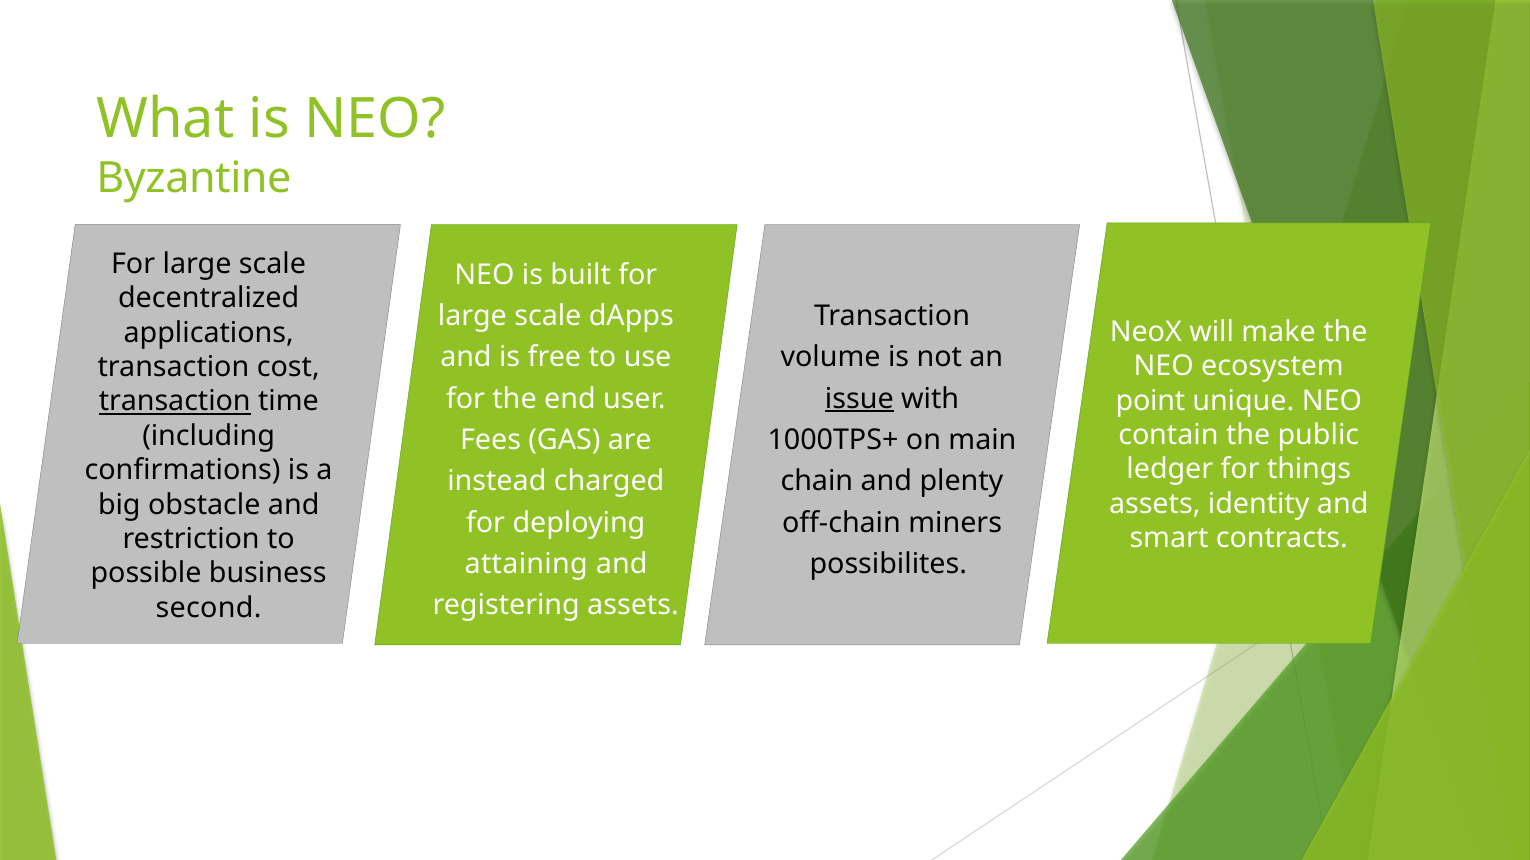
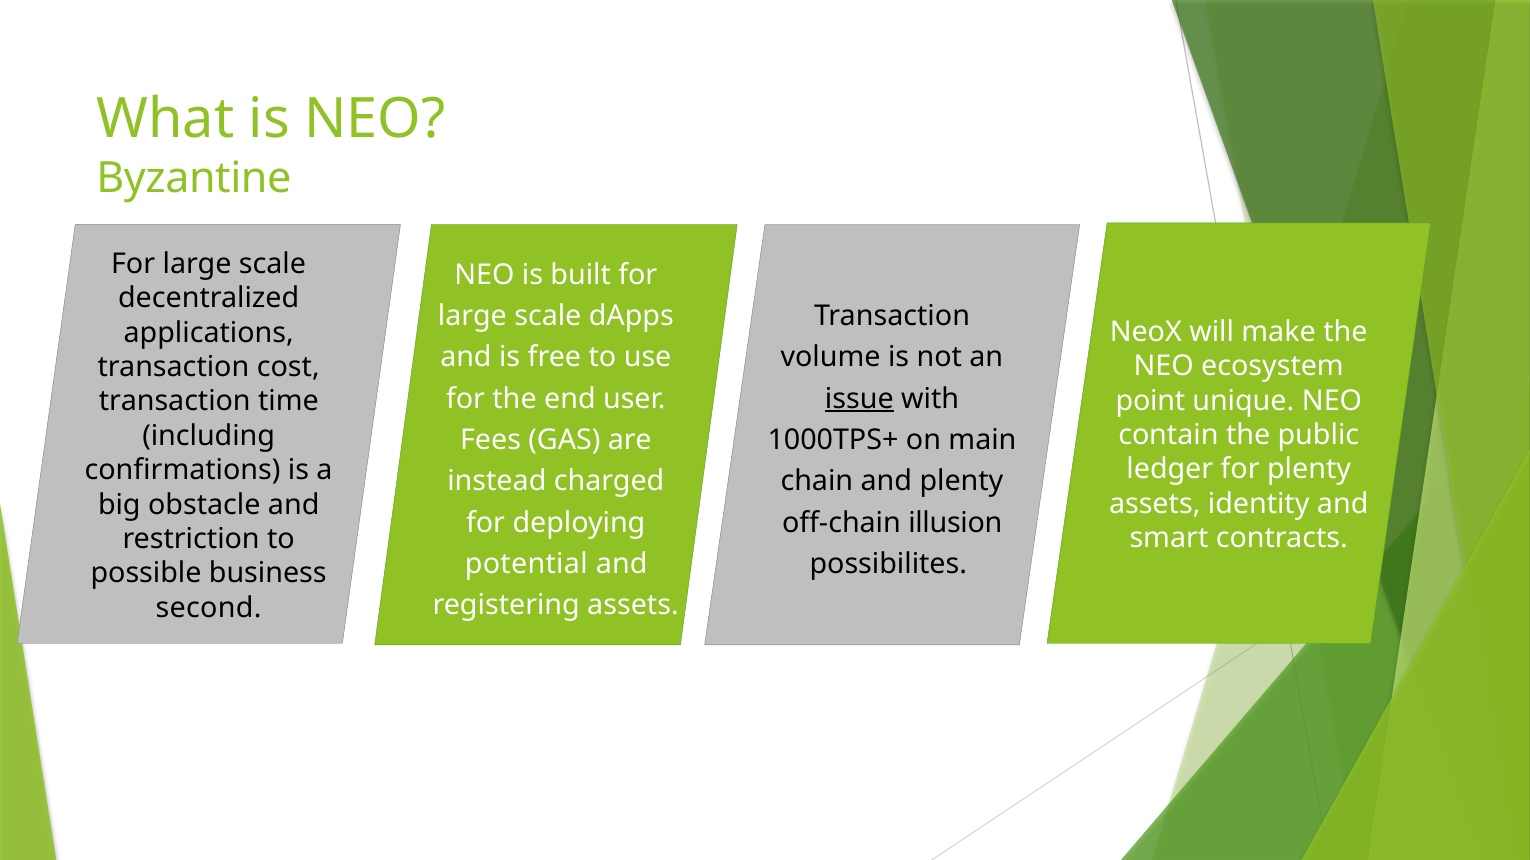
transaction underline: present -> none (175, 402)
for things: things -> plenty (1309, 470)
miners: miners -> illusion (955, 523)
attaining: attaining -> potential (526, 564)
